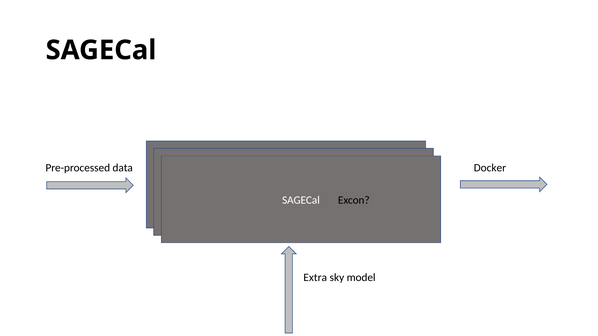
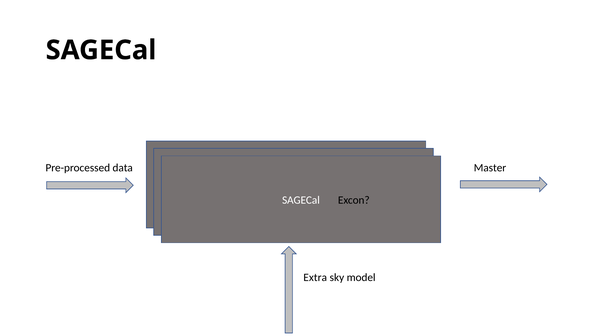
Docker: Docker -> Master (490, 168)
